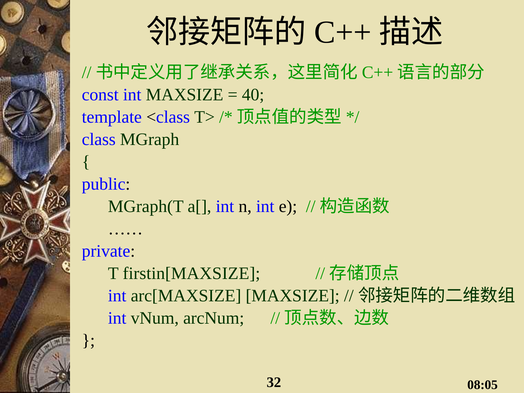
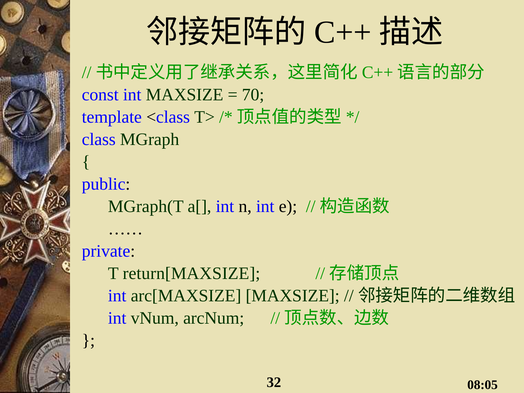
40: 40 -> 70 (253, 95)
firstin[MAXSIZE: firstin[MAXSIZE -> return[MAXSIZE (191, 273)
